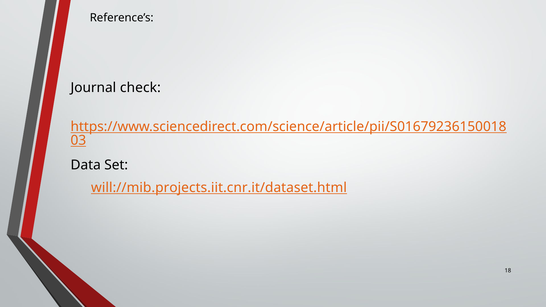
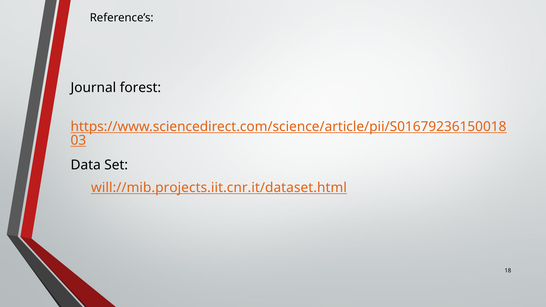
check: check -> forest (140, 88)
